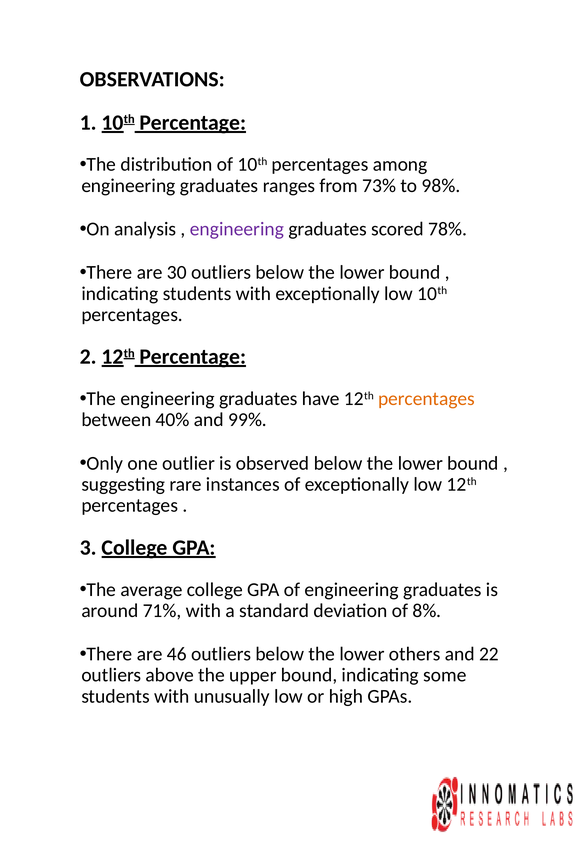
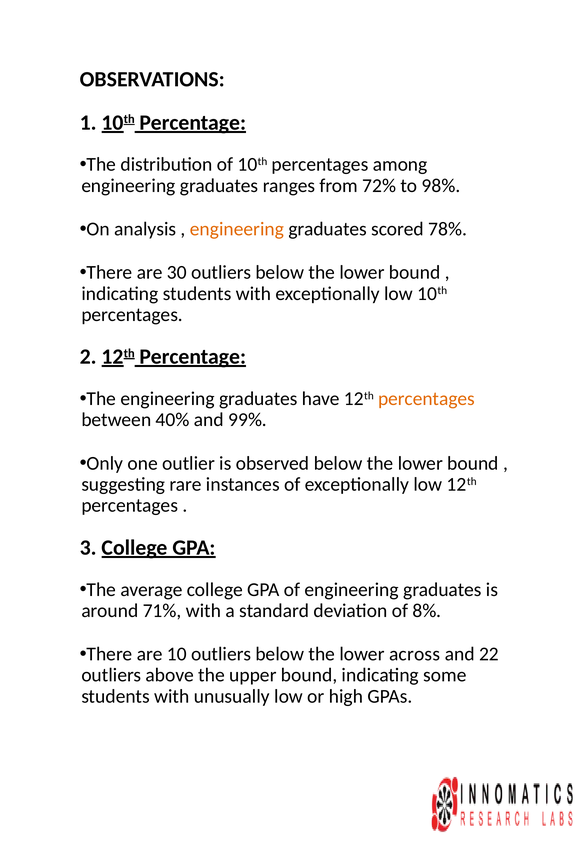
73%: 73% -> 72% (379, 186)
engineering colour: purple -> orange (237, 229)
46: 46 -> 10 (177, 654)
others: others -> across (415, 654)
